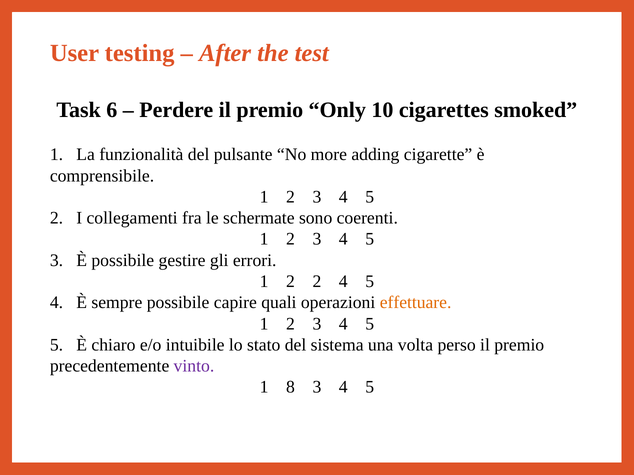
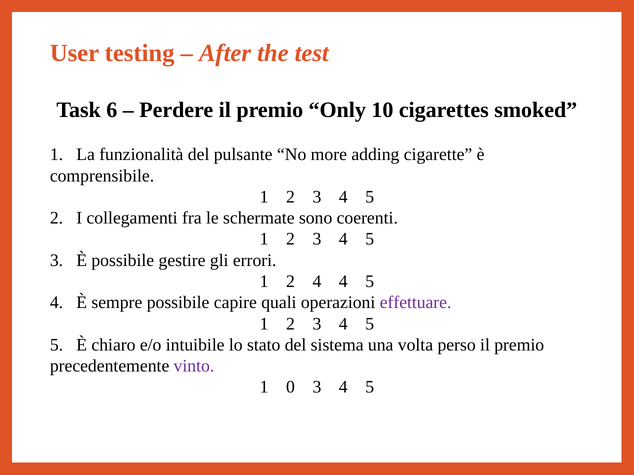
2 2: 2 -> 4 (317, 282)
effettuare colour: orange -> purple (416, 303)
8: 8 -> 0 (290, 388)
